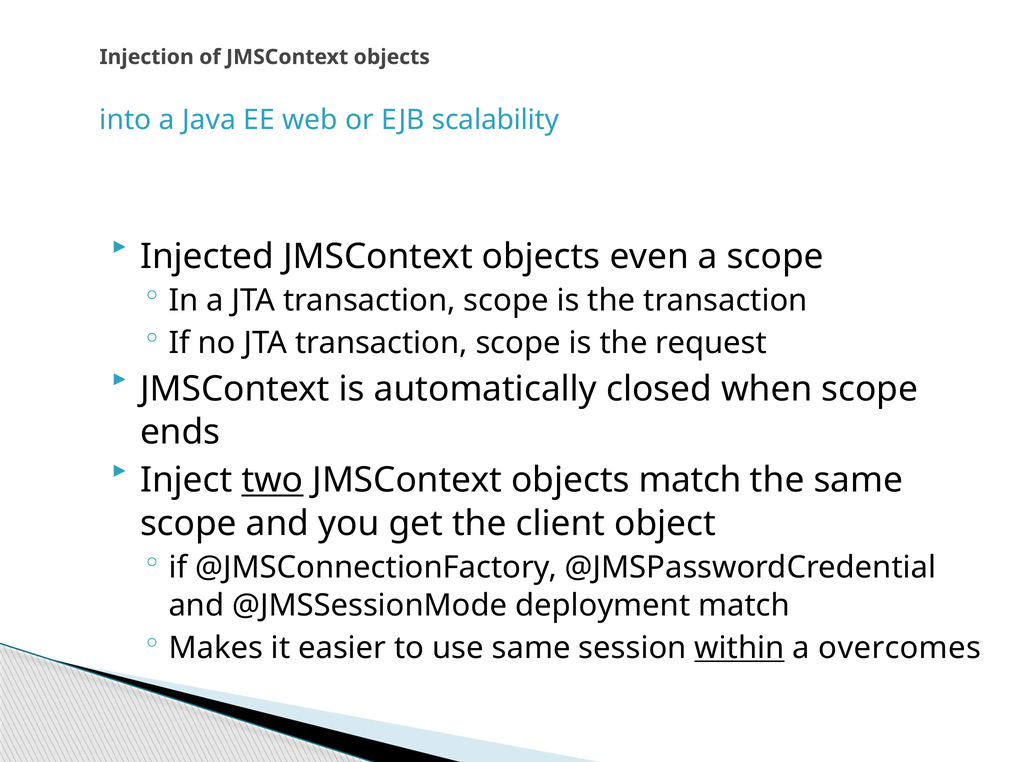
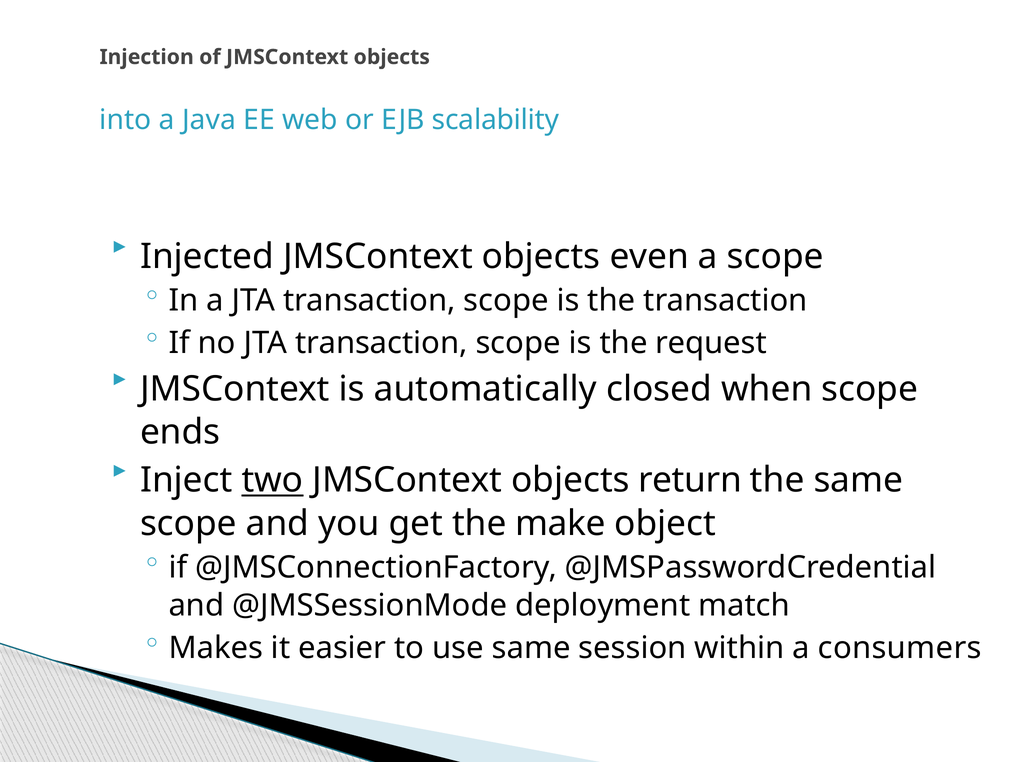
objects match: match -> return (690, 481)
client: client -> make (561, 524)
within underline: present -> none (739, 649)
overcomes: overcomes -> consumers (900, 649)
